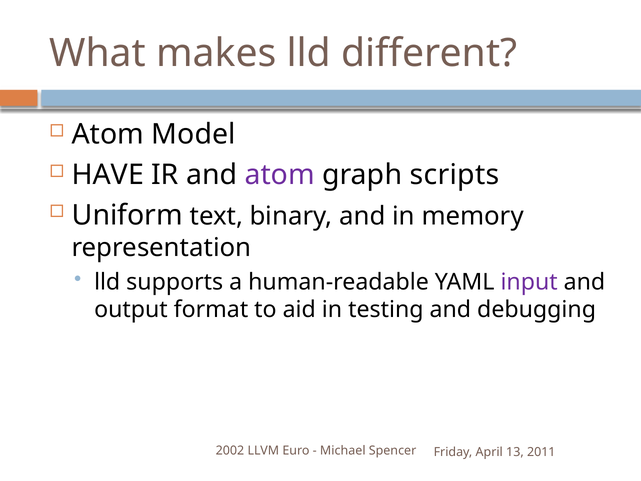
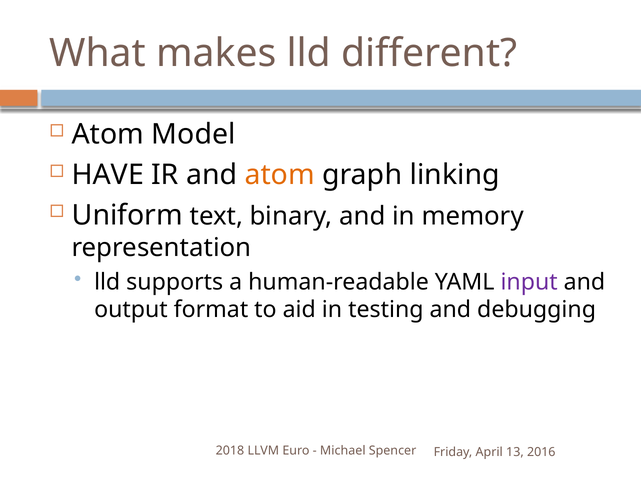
atom colour: purple -> orange (280, 175)
scripts: scripts -> linking (455, 175)
2002: 2002 -> 2018 (230, 451)
2011: 2011 -> 2016 (541, 452)
